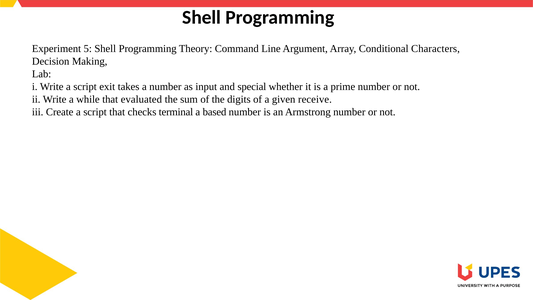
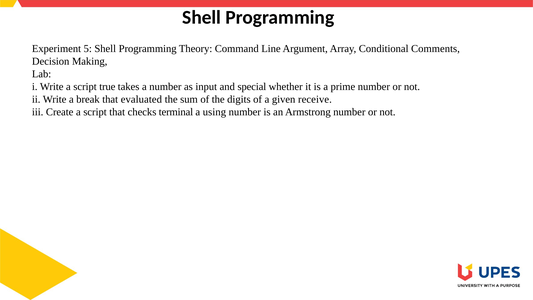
Characters: Characters -> Comments (436, 49)
exit: exit -> true (107, 87)
while: while -> break (88, 99)
based: based -> using (214, 112)
